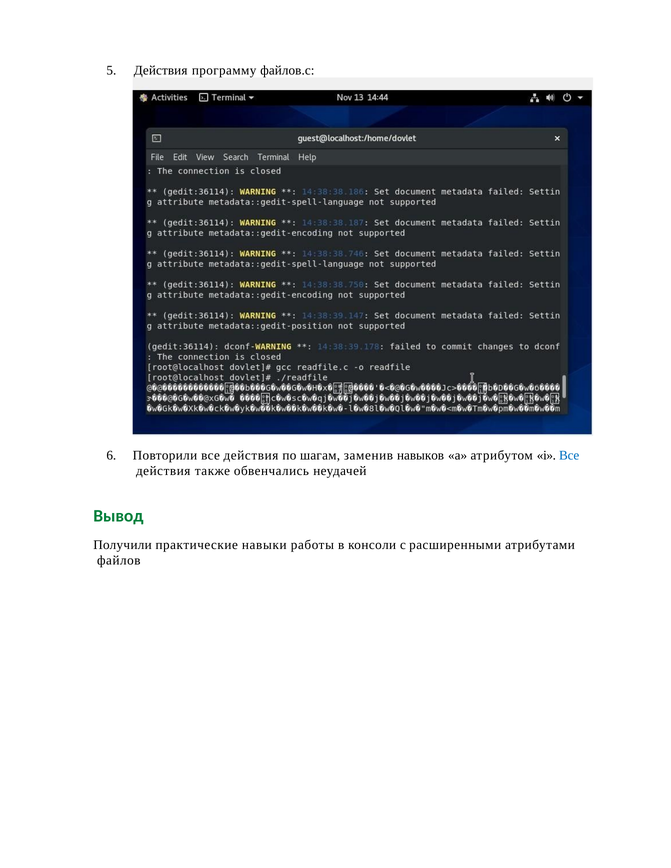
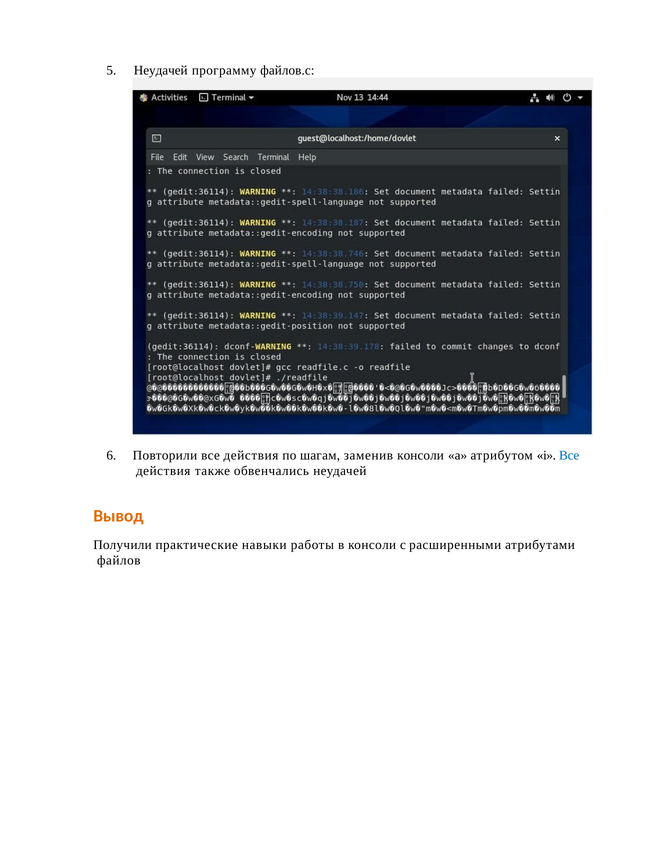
5 Действия: Действия -> Неудачей (161, 70)
заменив навыков: навыков -> консоли (421, 456)
Вывод colour: green -> orange (118, 516)
